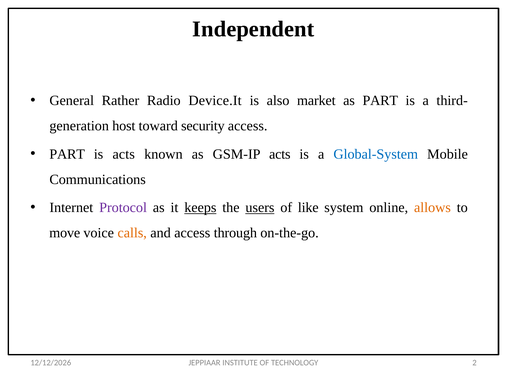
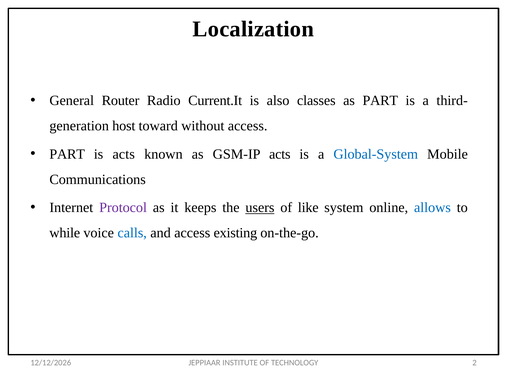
Independent: Independent -> Localization (253, 29)
Rather: Rather -> Router (121, 101)
Device.It: Device.It -> Current.It (215, 101)
market: market -> classes (316, 101)
security: security -> without (203, 126)
keeps underline: present -> none (200, 208)
allows colour: orange -> blue (432, 208)
move: move -> while (65, 233)
calls colour: orange -> blue (132, 233)
through: through -> existing (235, 233)
